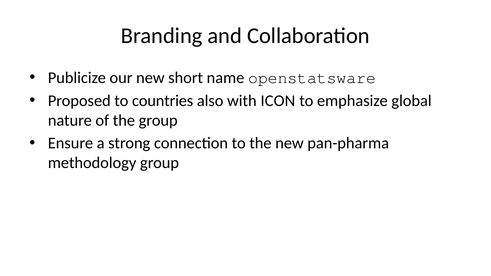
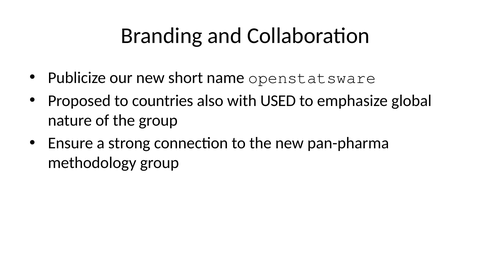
ICON: ICON -> USED (278, 101)
